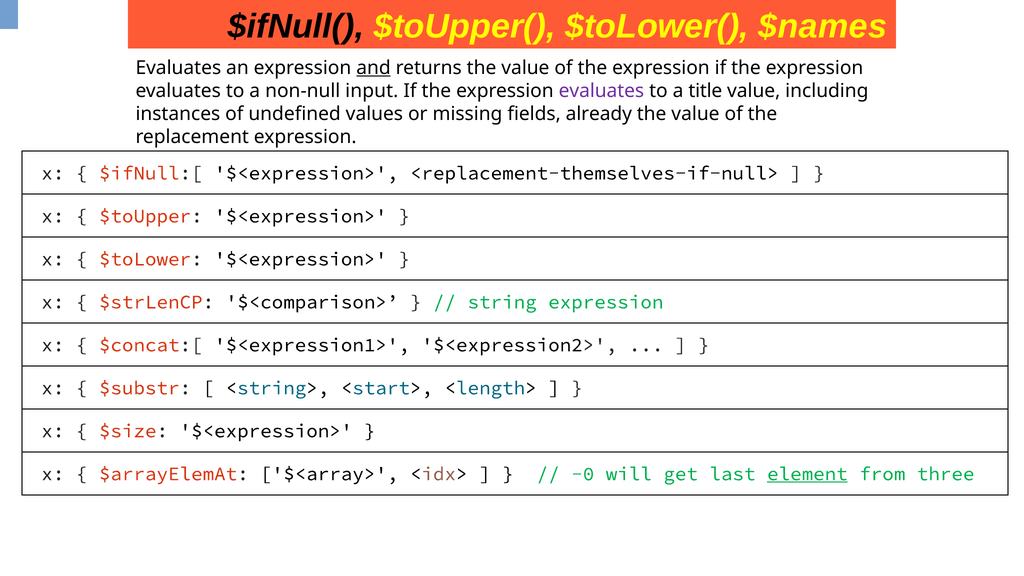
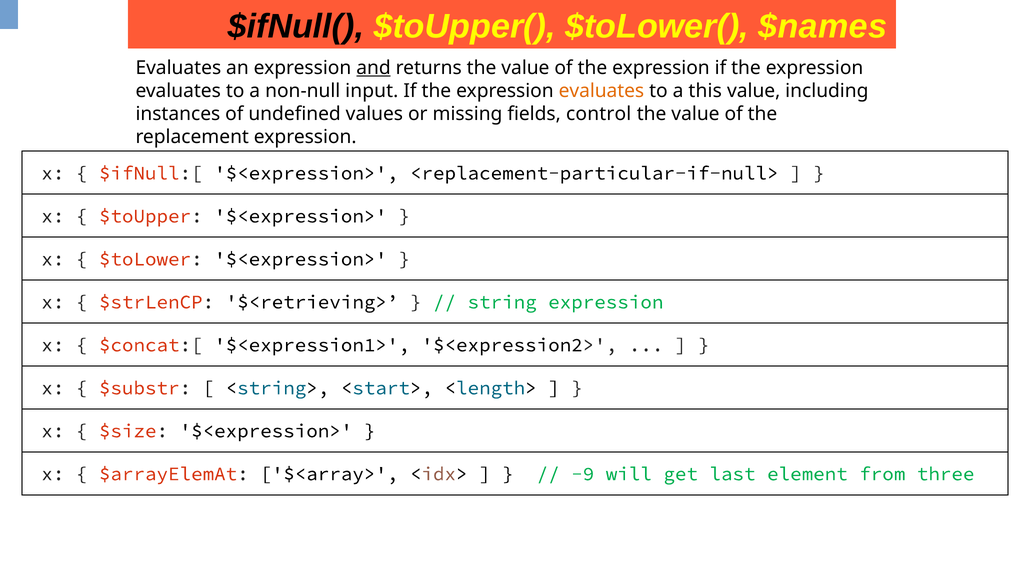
evaluates colour: purple -> orange (601, 91)
title: title -> this (705, 91)
already: already -> control (599, 114)
<replacement-themselves-if-null>: <replacement-themselves-if-null> -> <replacement-particular-if-null> (594, 173)
$<comparison>: $<comparison> -> $<retrieving> (312, 302)
-0: -0 -> -9 (583, 474)
element underline: present -> none (807, 474)
